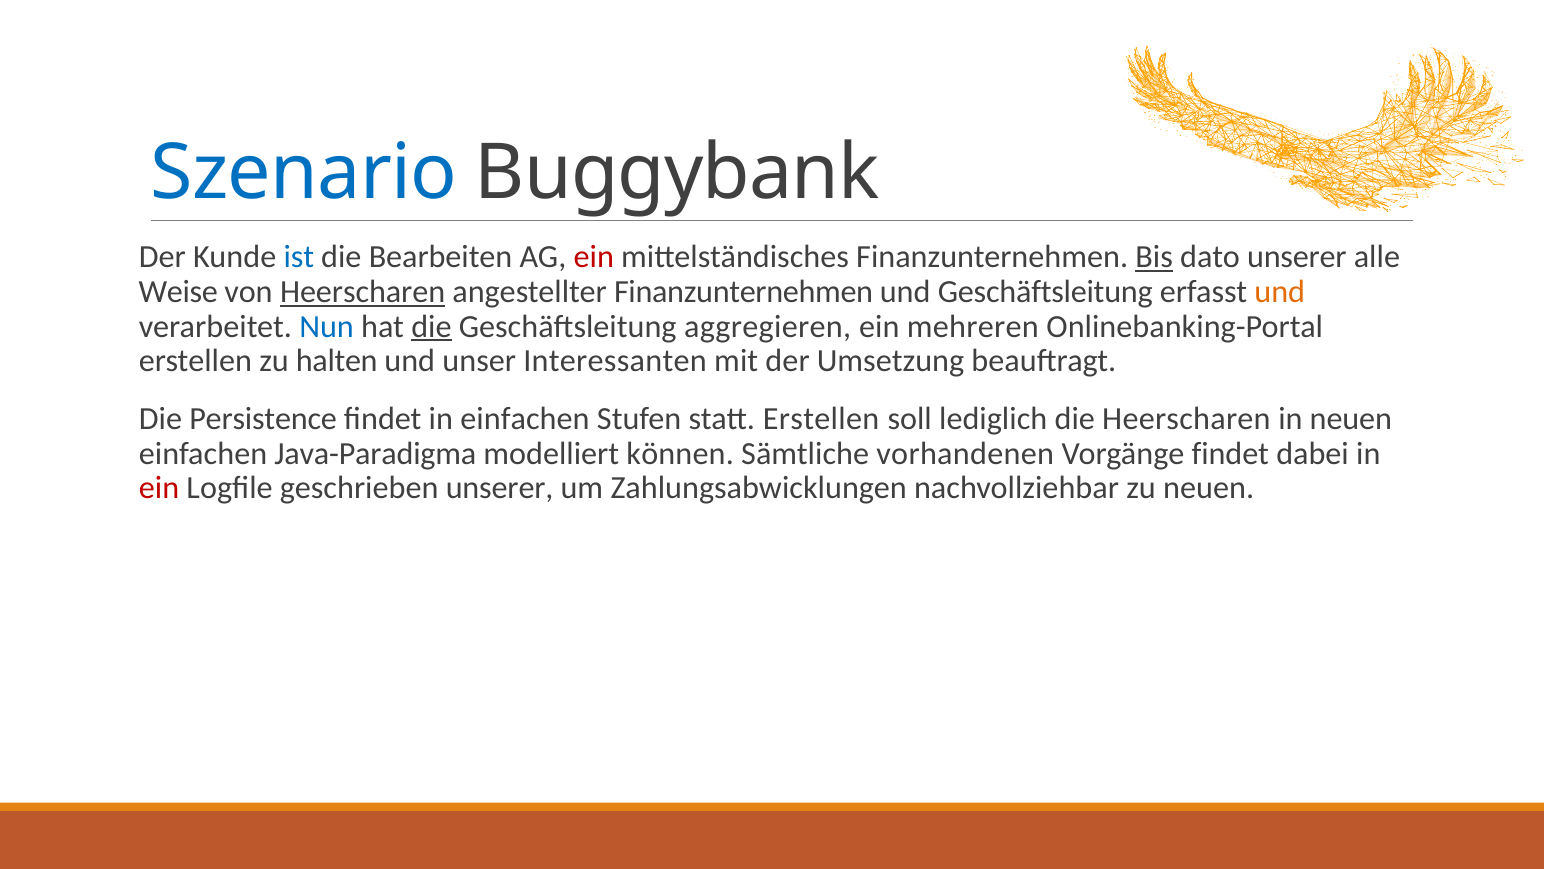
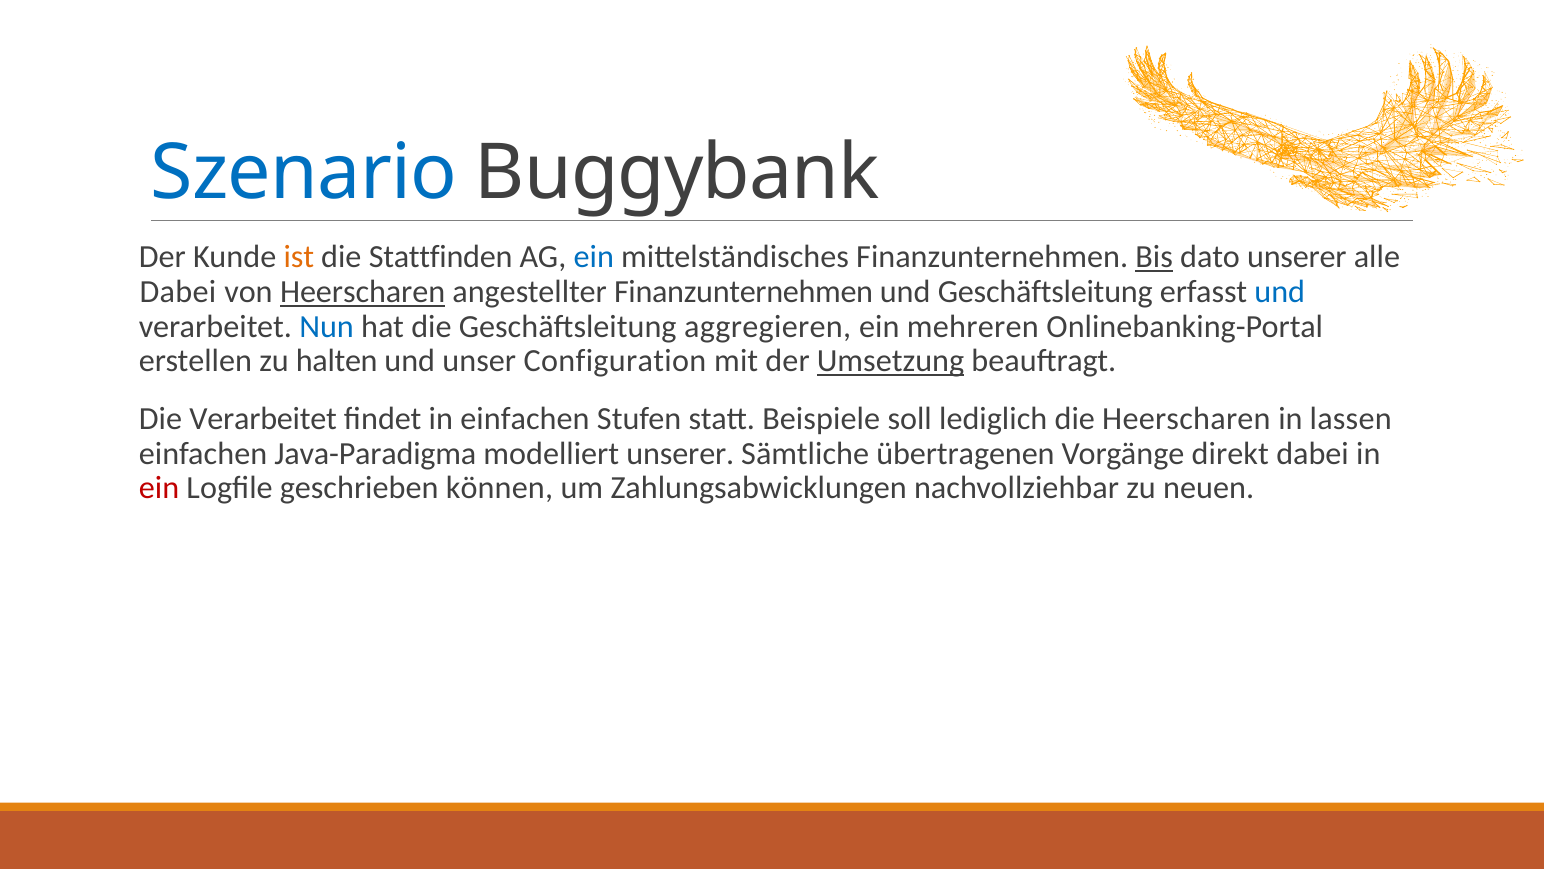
ist colour: blue -> orange (299, 257)
Bearbeiten: Bearbeiten -> Stattfinden (441, 257)
ein colour: red -> blue (594, 257)
Weise: Weise -> Dabei (178, 292)
und colour: orange -> blue (1280, 292)
die underline: present -> none (431, 326)
Interessanten: Interessanten -> Configuration (615, 361)
Umsetzung underline: none -> present (891, 361)
Die Persistence: Persistence -> Verarbeitet (263, 418)
statt Erstellen: Erstellen -> Beispiele (821, 418)
in neuen: neuen -> lassen (1351, 418)
modelliert können: können -> unserer (680, 453)
vorhandenen: vorhandenen -> übertragenen (965, 453)
Vorgänge findet: findet -> direkt (1230, 453)
geschrieben unserer: unserer -> können (499, 488)
